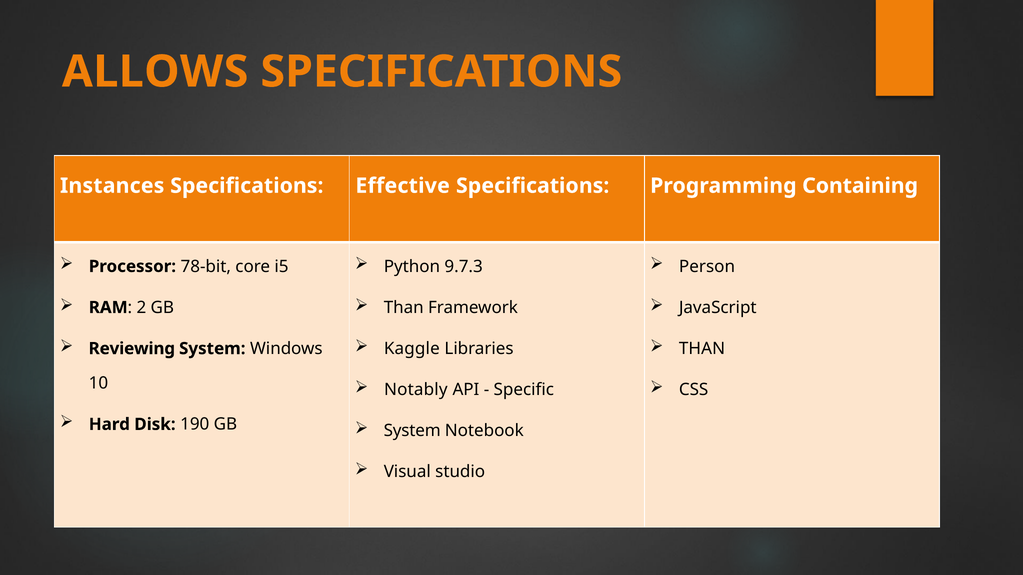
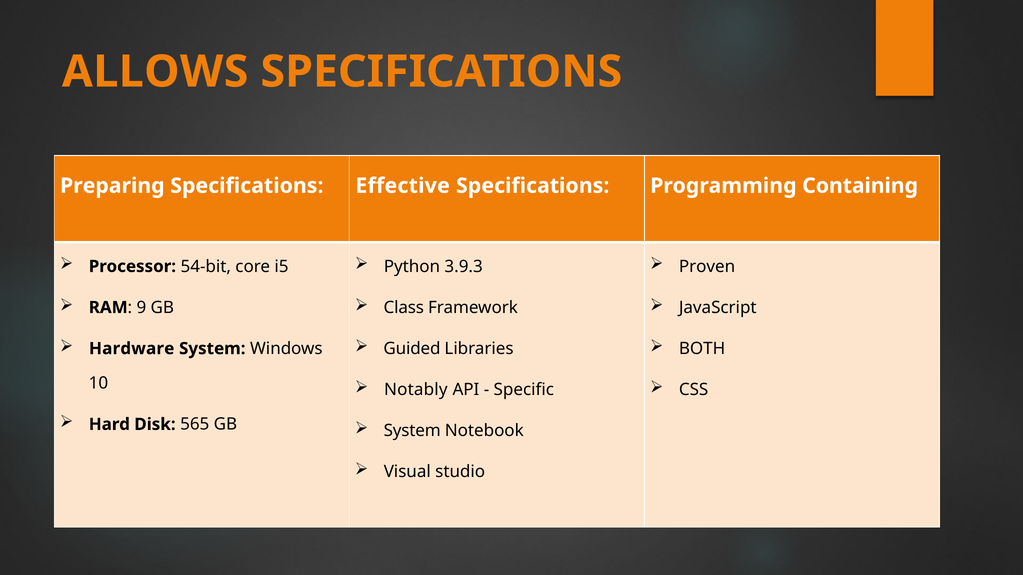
Instances: Instances -> Preparing (112, 186)
78-bit: 78-bit -> 54-bit (206, 267)
9.7.3: 9.7.3 -> 3.9.3 (464, 267)
Person: Person -> Proven (707, 267)
2: 2 -> 9 (141, 308)
Than: Than -> Class (404, 308)
Reviewing: Reviewing -> Hardware (132, 349)
Kaggle: Kaggle -> Guided (412, 349)
THAN: THAN -> BOTH (702, 349)
190: 190 -> 565 (195, 425)
